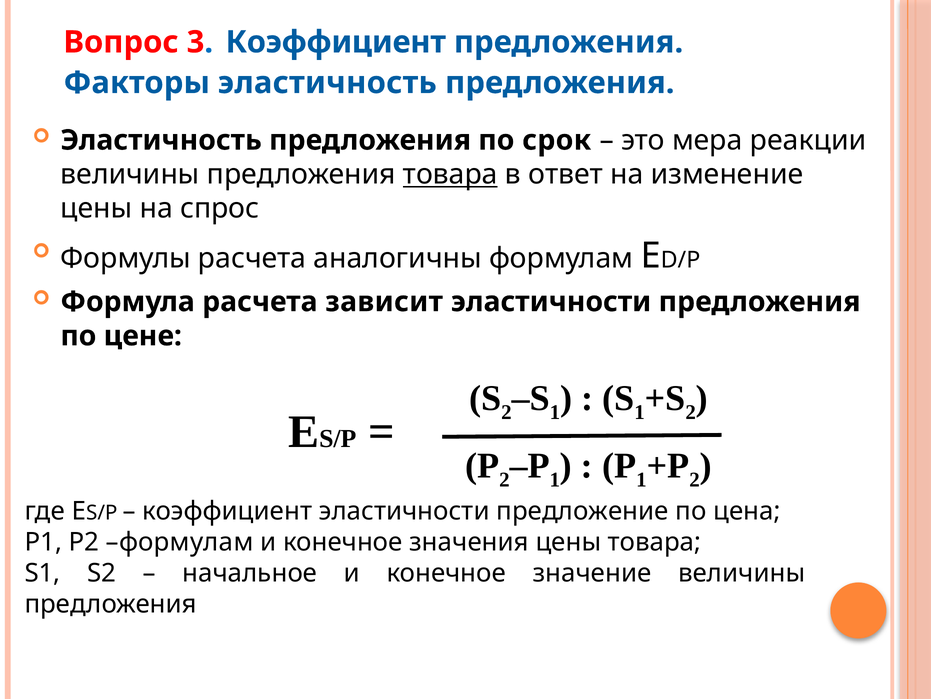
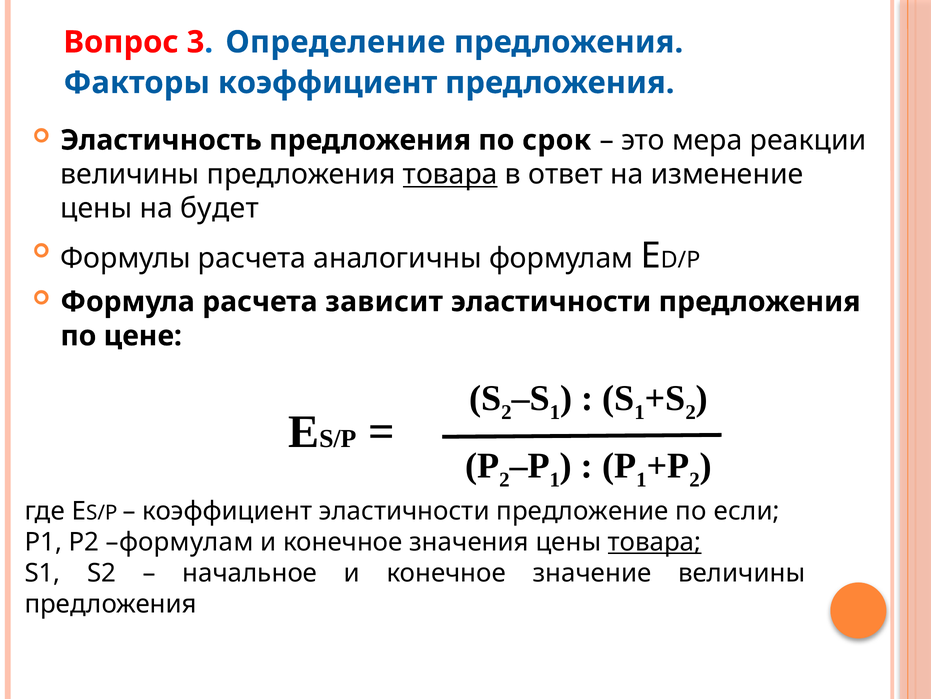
3 Коэффициент: Коэффициент -> Определение (335, 42)
Факторы эластичность: эластичность -> коэффициент (328, 83)
спрос: спрос -> будет (220, 208)
цена: цена -> если (747, 511)
товара underline: none -> present (655, 542)
